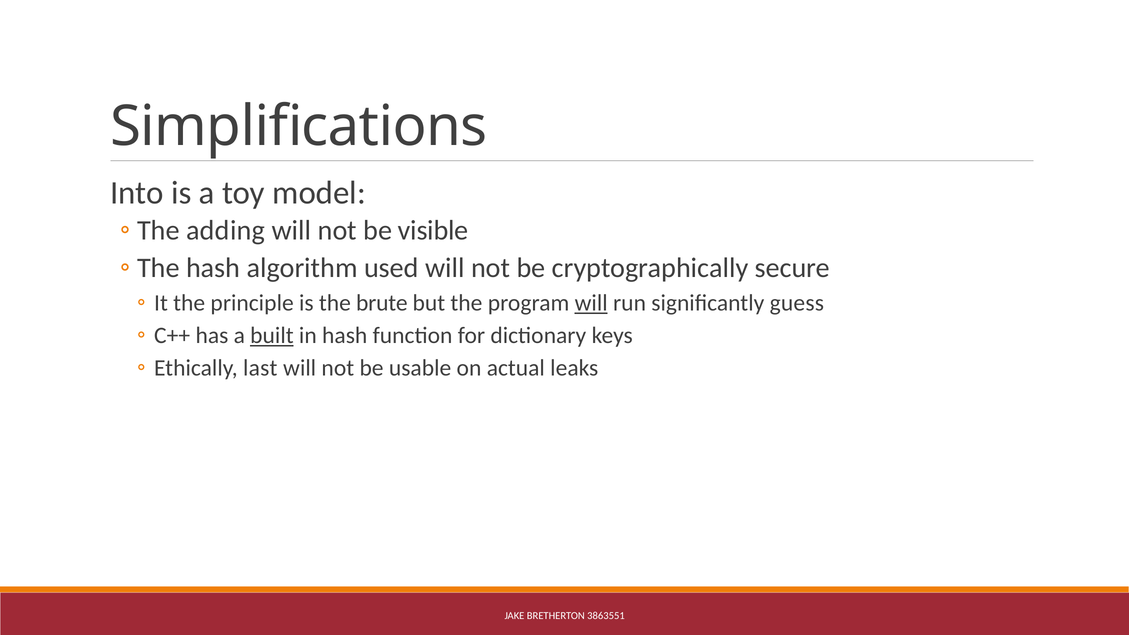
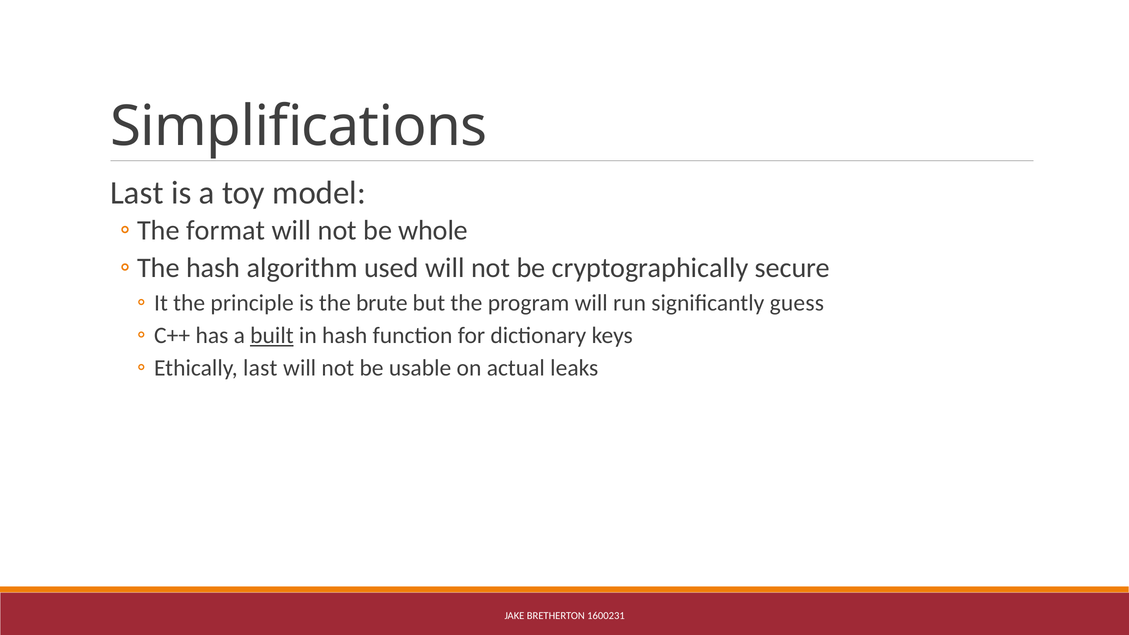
Into: Into -> Last (137, 193)
adding: adding -> format (226, 230)
visible: visible -> whole (433, 230)
will underline: present -> none (591, 303)
3863551: 3863551 -> 1600231 (606, 616)
